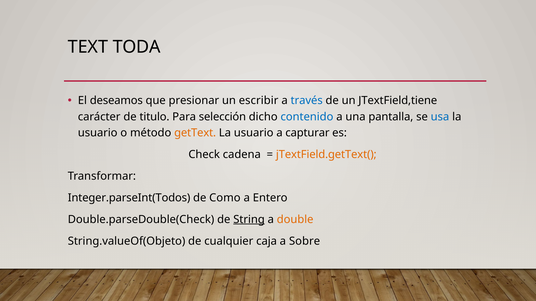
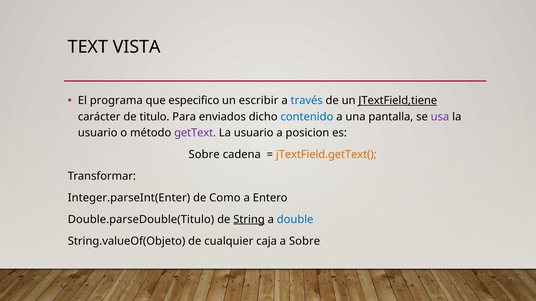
TODA: TODA -> VISTA (137, 47)
deseamos: deseamos -> programa (116, 101)
presionar: presionar -> especifico (194, 101)
JTextField,tiene underline: none -> present (398, 101)
selección: selección -> enviados (222, 117)
usa colour: blue -> purple (440, 117)
getText colour: orange -> purple (195, 133)
capturar: capturar -> posicion (307, 133)
Check: Check -> Sobre (204, 155)
Integer.parseInt(Todos: Integer.parseInt(Todos -> Integer.parseInt(Enter (129, 198)
Double.parseDouble(Check: Double.parseDouble(Check -> Double.parseDouble(Titulo (141, 220)
double colour: orange -> blue (295, 220)
